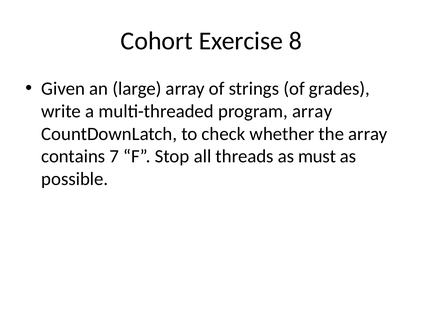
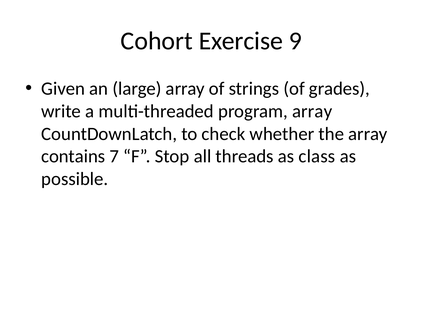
8: 8 -> 9 (296, 41)
must: must -> class (317, 157)
